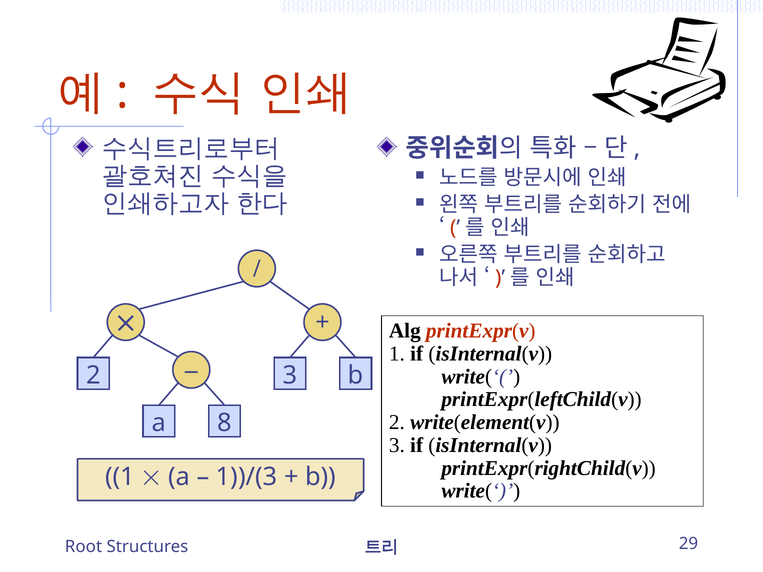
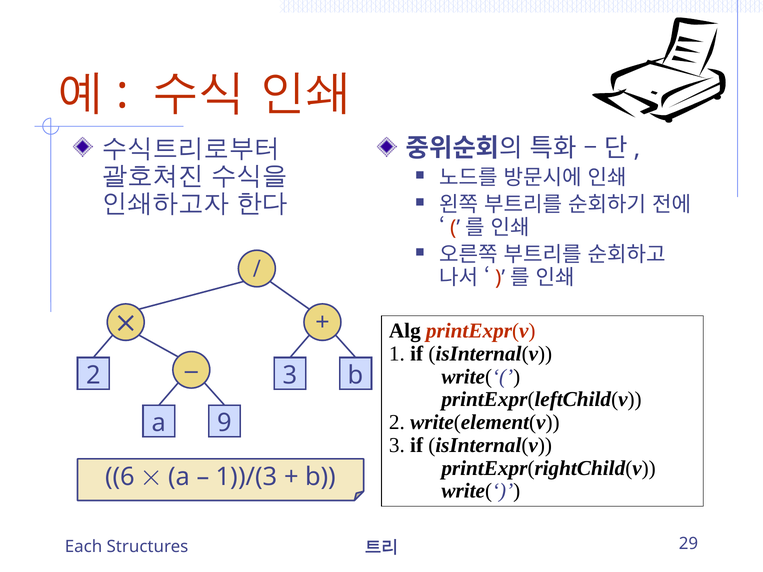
8: 8 -> 9 (224, 423)
1: 1 -> 6 (120, 477)
Root: Root -> Each (84, 547)
